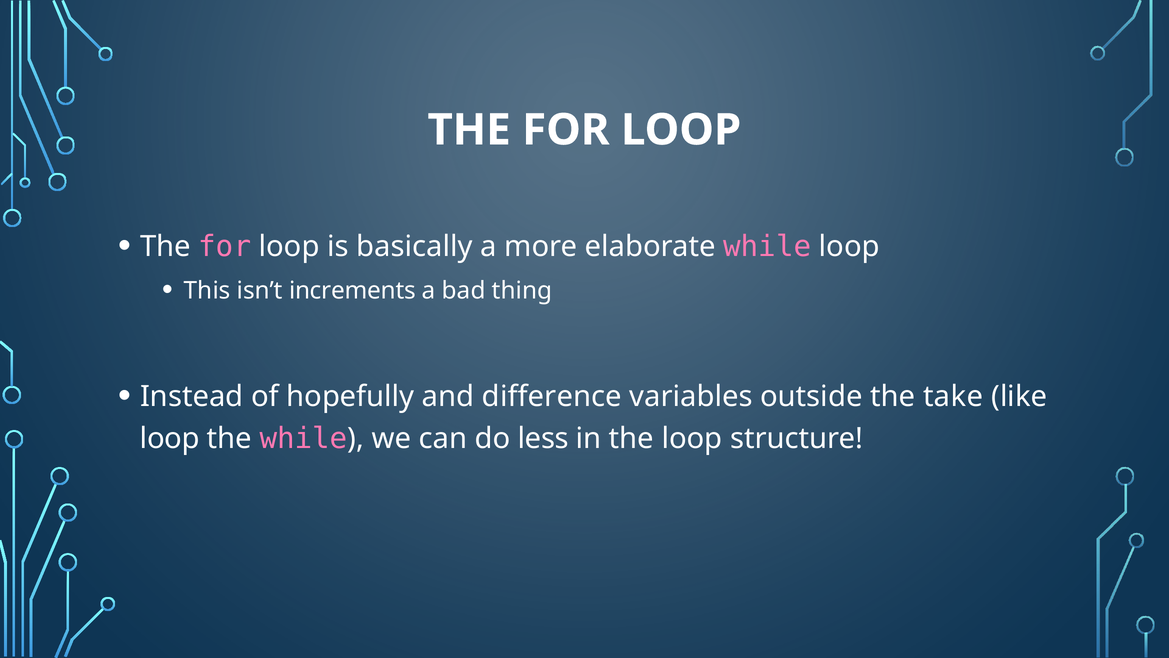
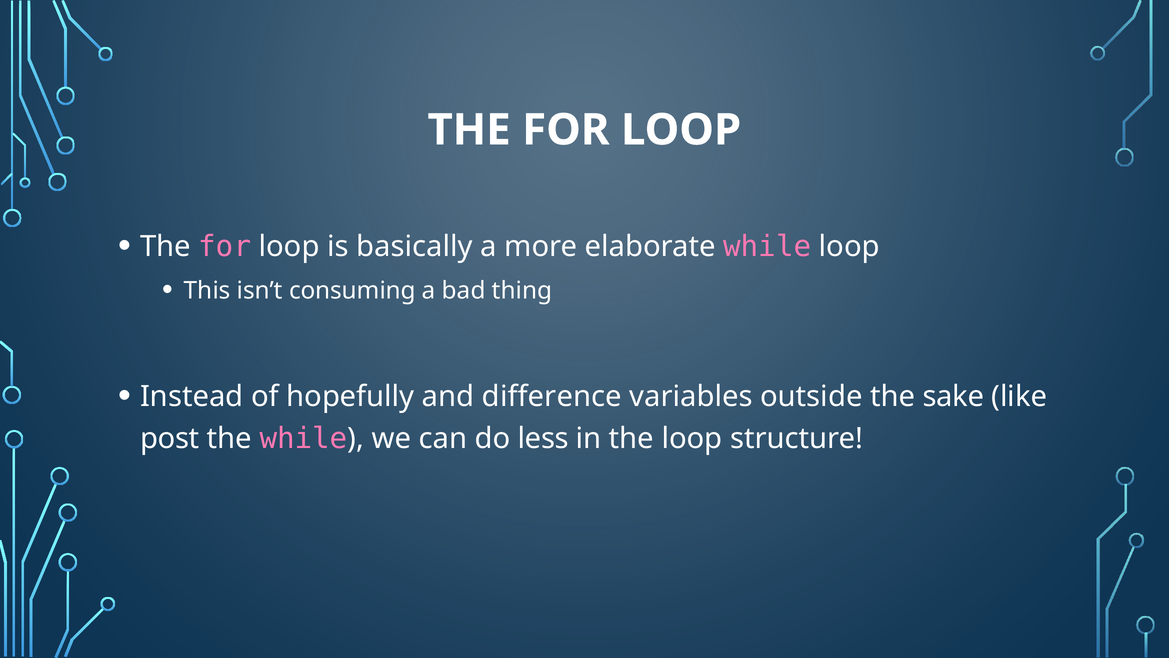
increments: increments -> consuming (352, 290)
take: take -> sake (953, 396)
loop: loop -> post (170, 438)
